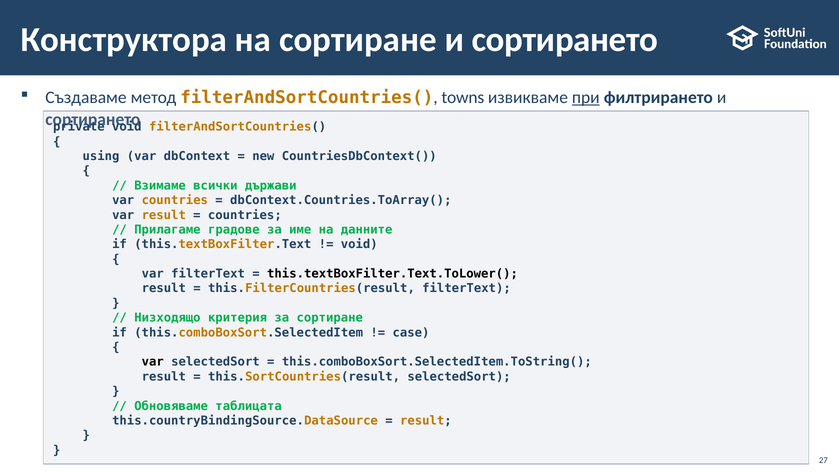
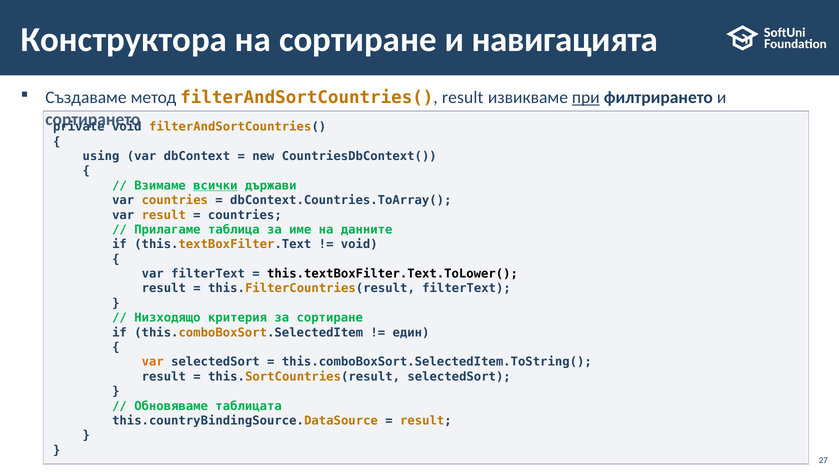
сортиране и сортирането: сортирането -> навигацията (565, 40)
filterAndSortCountries( towns: towns -> result (463, 98)
всички underline: none -> present (215, 186)
градове: градове -> таблица (234, 230)
case: case -> един (411, 332)
var colour: black -> orange (153, 362)
